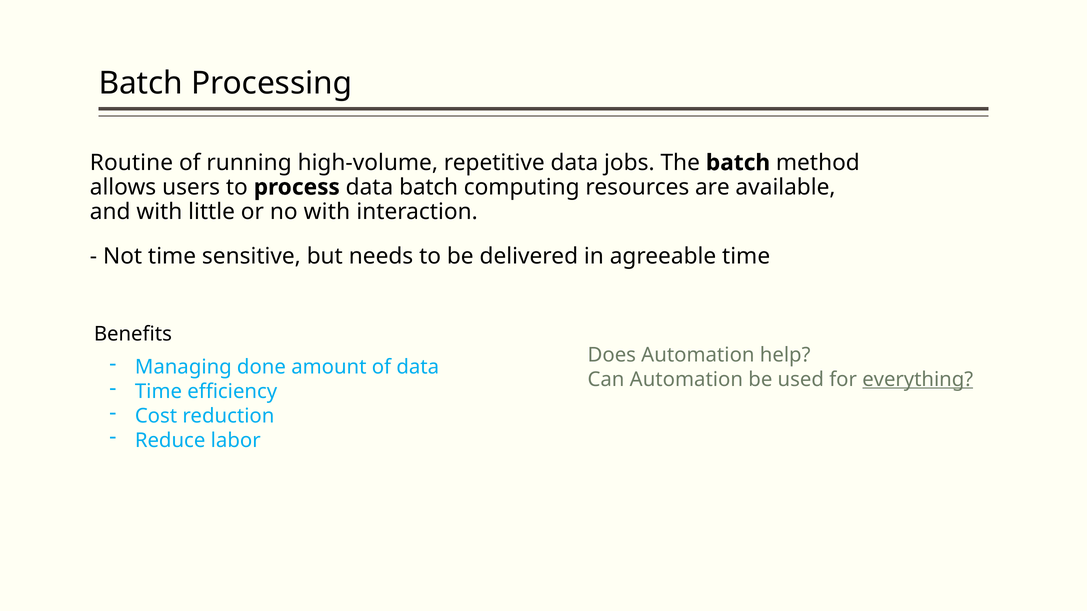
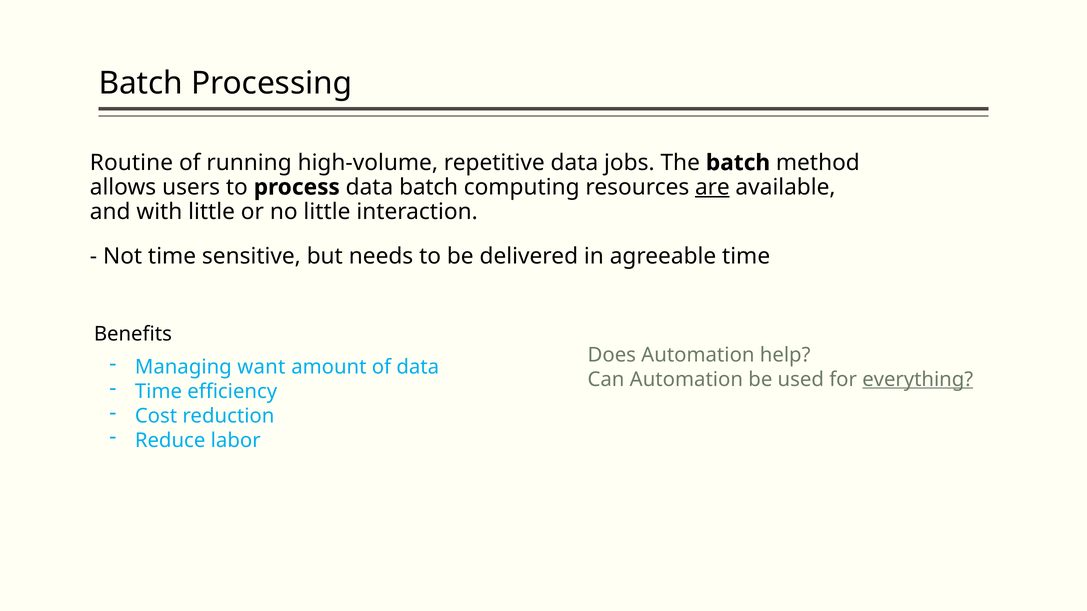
are underline: none -> present (712, 187)
no with: with -> little (327, 212)
done: done -> want (261, 368)
